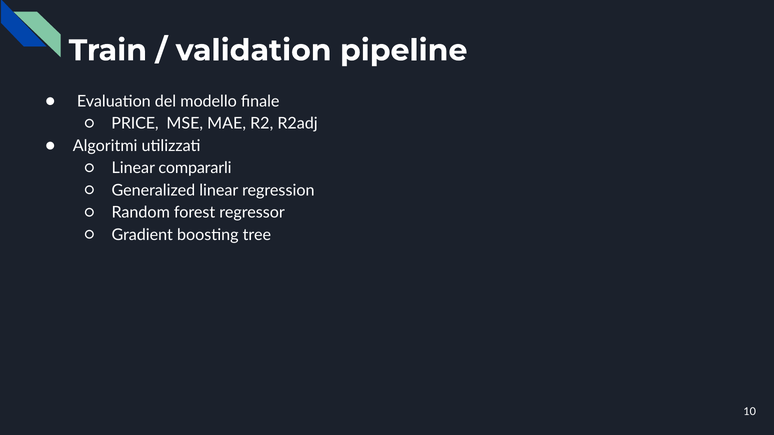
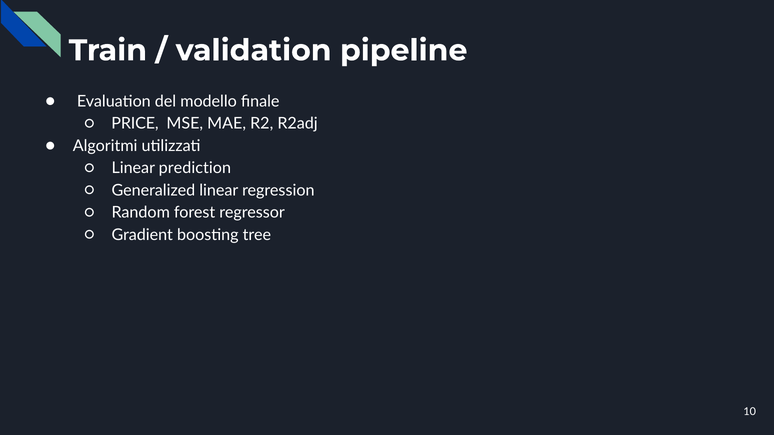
compararli: compararli -> prediction (195, 168)
